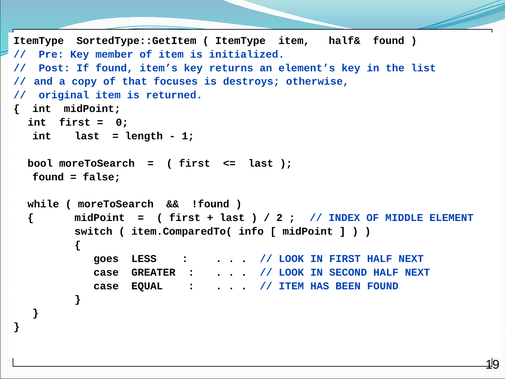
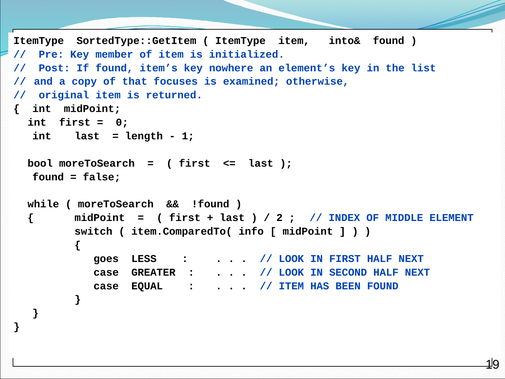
half&: half& -> into& (344, 41)
returns: returns -> nowhere (231, 68)
destroys: destroys -> examined (251, 81)
